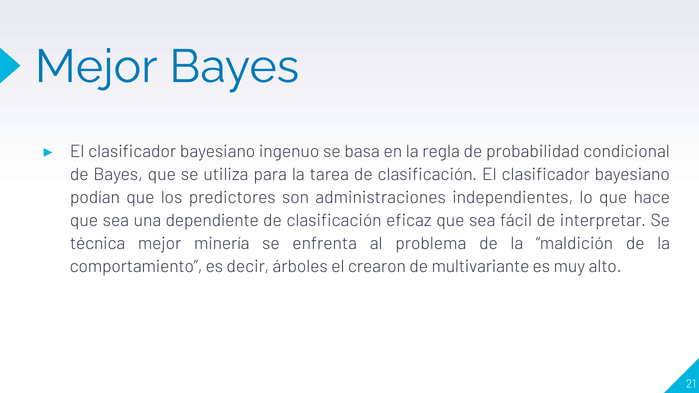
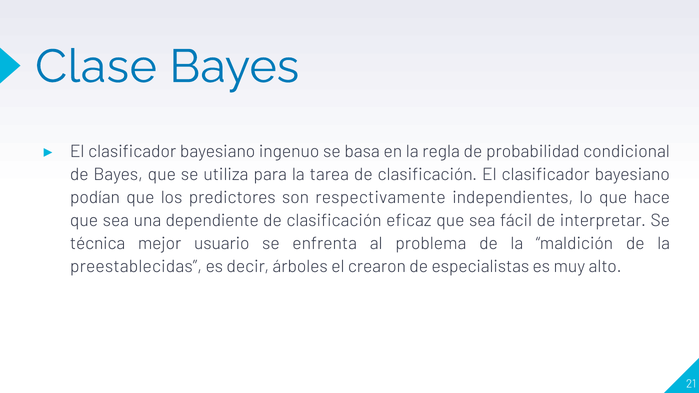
Mejor: Mejor -> Clase (96, 67)
administraciones: administraciones -> respectivamente (381, 198)
minería: minería -> usuario (222, 244)
comportamiento: comportamiento -> preestablecidas (136, 267)
multivariante: multivariante -> especialistas (480, 267)
